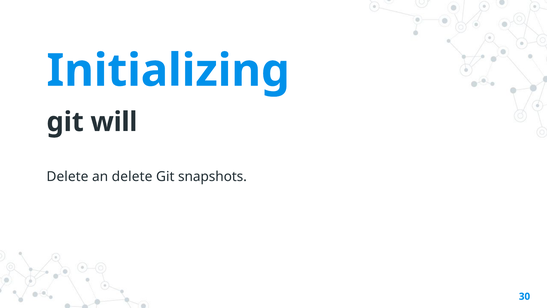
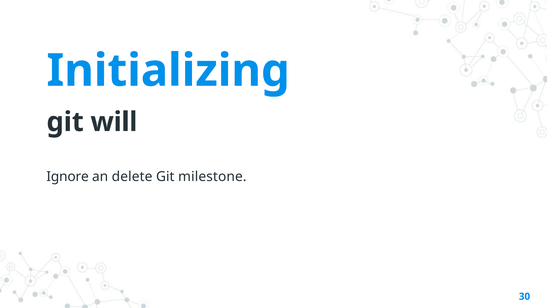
Delete: Delete -> Ignore (68, 176)
snapshots: snapshots -> milestone (212, 176)
